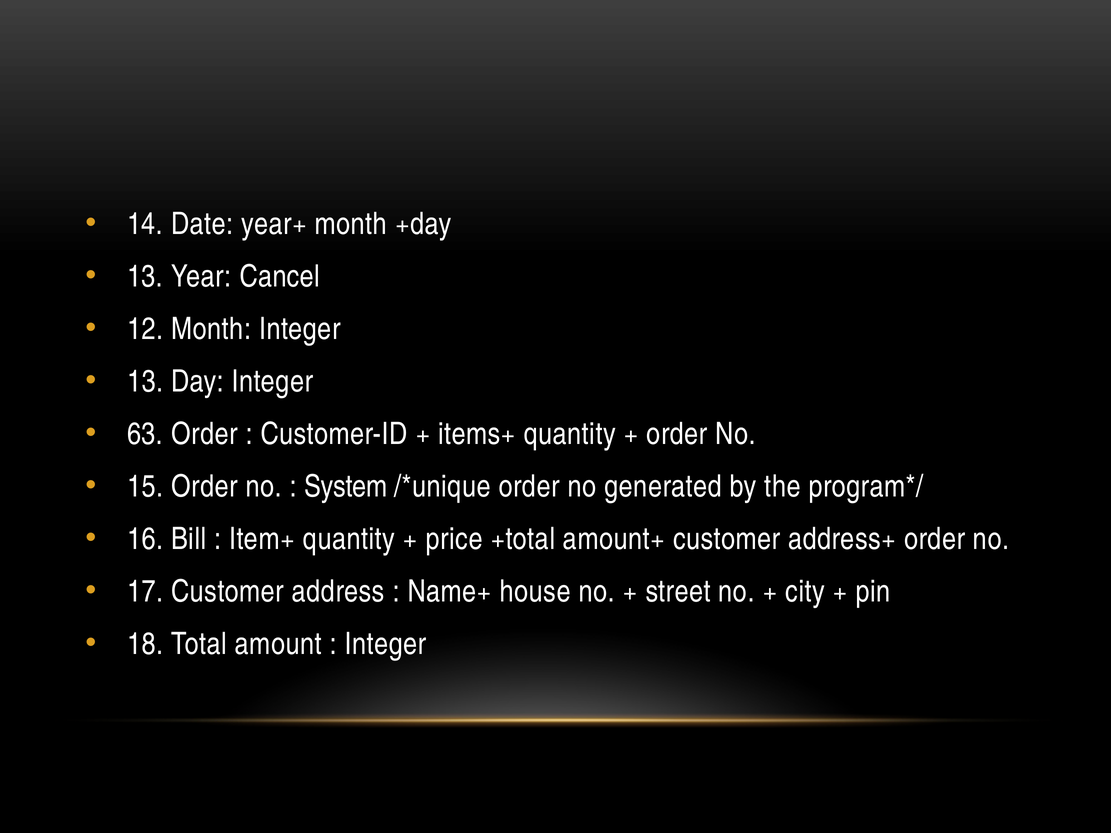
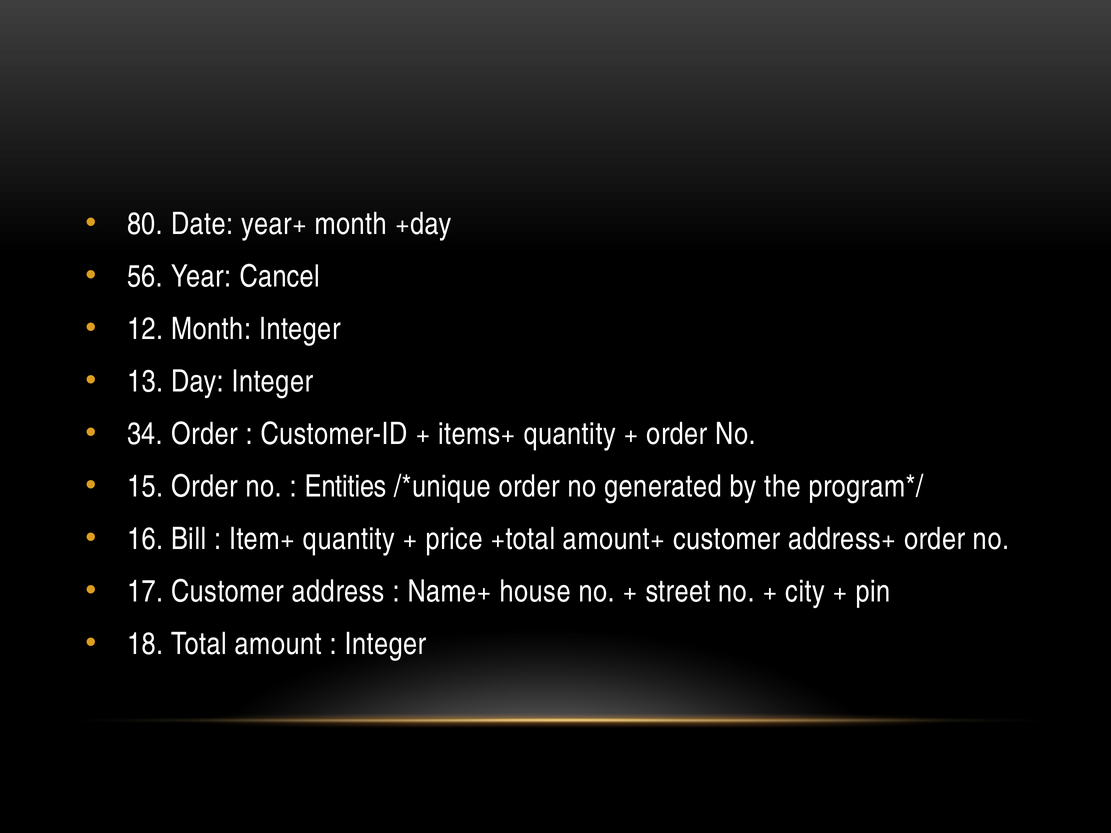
14: 14 -> 80 (145, 224)
13: 13 -> 56 (145, 277)
63: 63 -> 34 (145, 434)
System: System -> Entities (346, 487)
